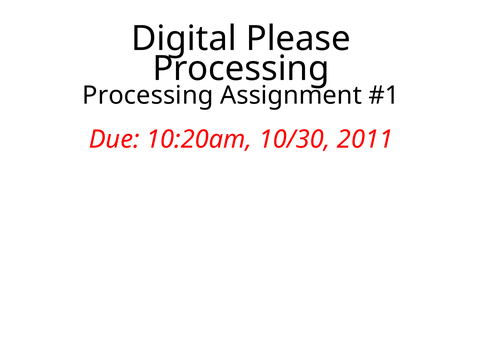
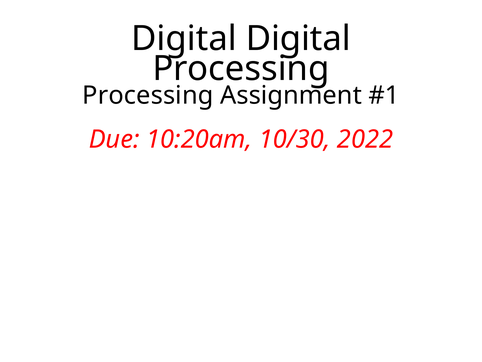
Digital Please: Please -> Digital (298, 39)
2011: 2011 -> 2022 (365, 139)
